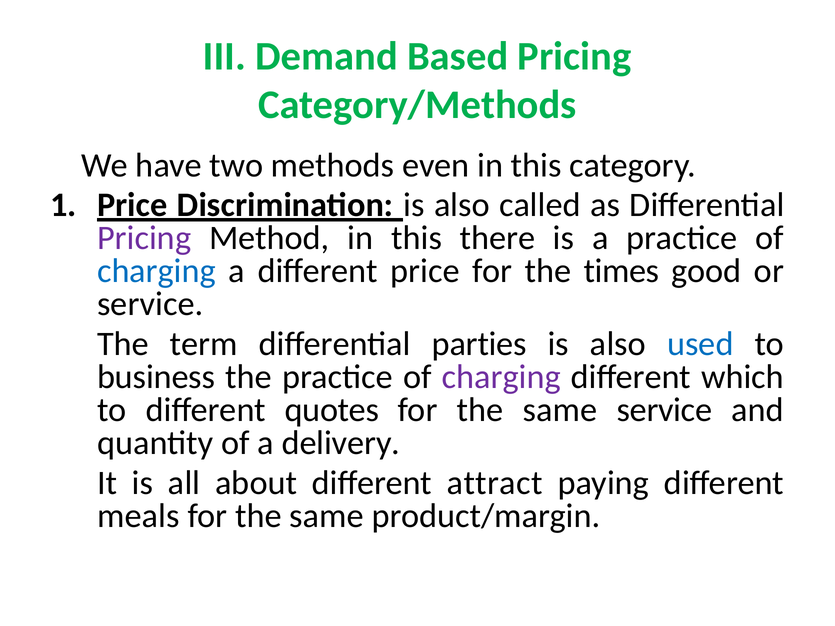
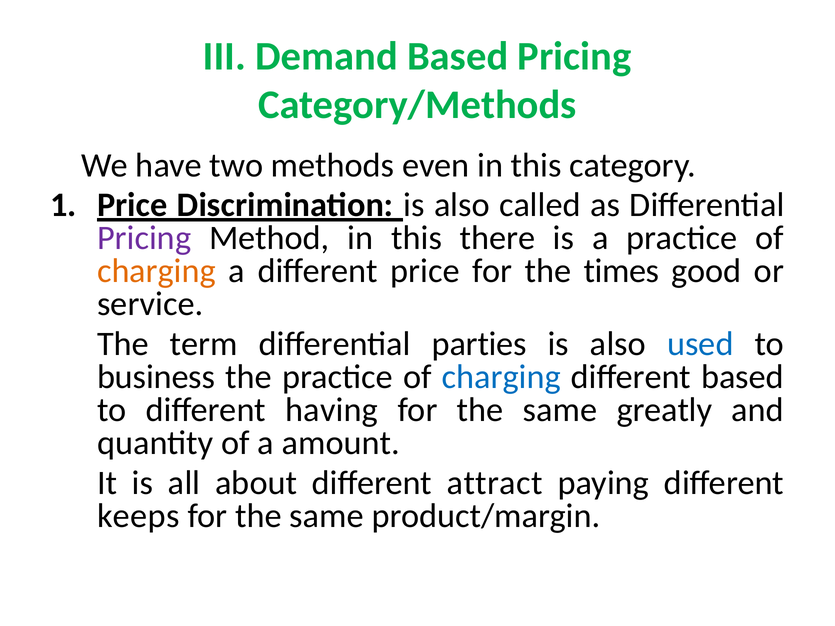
charging colour: blue -> orange (156, 271)
charging colour: purple -> blue (501, 377)
different which: which -> based (742, 377)
quotes: quotes -> having (332, 410)
same service: service -> greatly (664, 410)
delivery: delivery -> amount (341, 443)
meals: meals -> keeps (138, 516)
